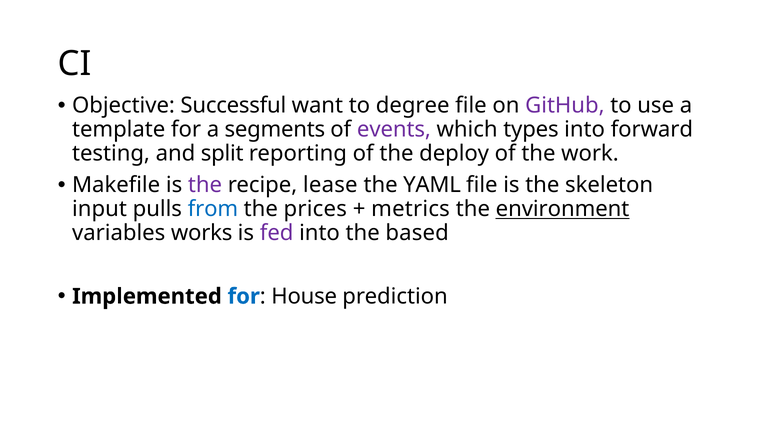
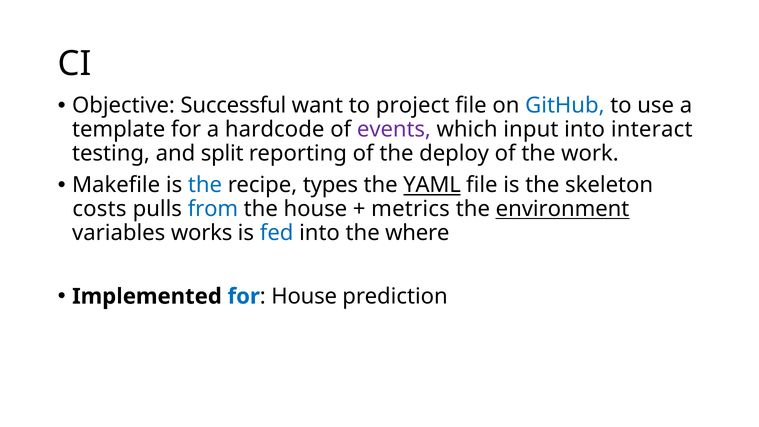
degree: degree -> project (413, 106)
GitHub colour: purple -> blue (565, 106)
segments: segments -> hardcode (275, 129)
types: types -> input (531, 129)
forward: forward -> interact (652, 129)
the colour: purple -> blue (205, 185)
lease: lease -> types (331, 185)
YAML underline: none -> present (432, 185)
input: input -> costs (99, 209)
the prices: prices -> house (315, 209)
fed colour: purple -> blue (277, 233)
based: based -> where (417, 233)
